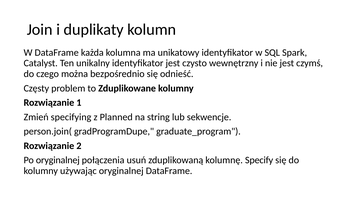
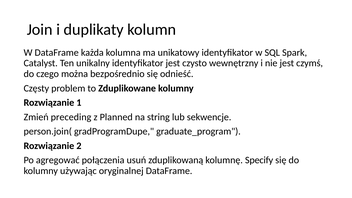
specifying: specifying -> preceding (71, 117)
Po oryginalnej: oryginalnej -> agregować (58, 160)
